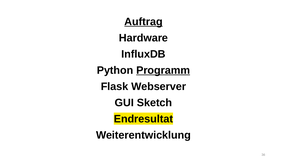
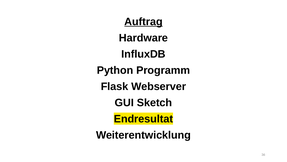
Programm underline: present -> none (163, 70)
